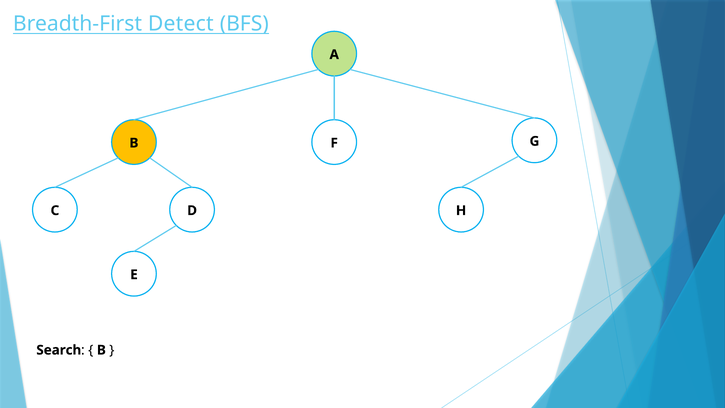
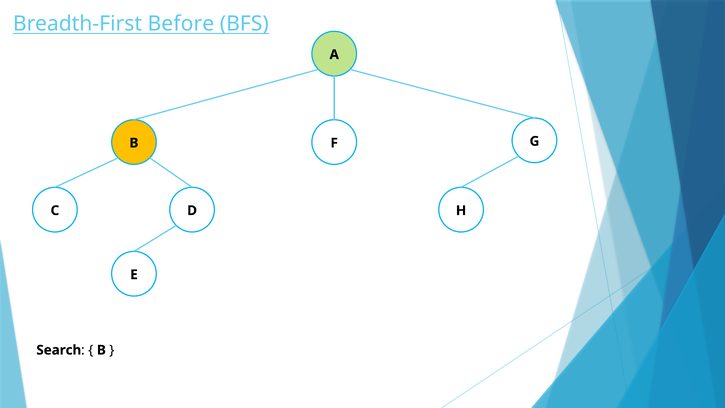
Detect: Detect -> Before (181, 24)
